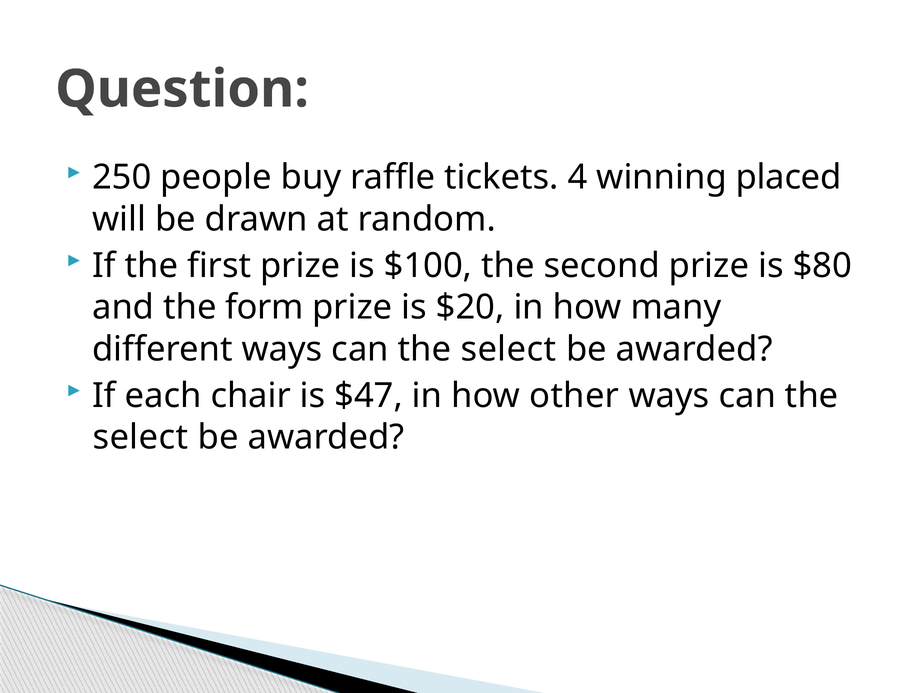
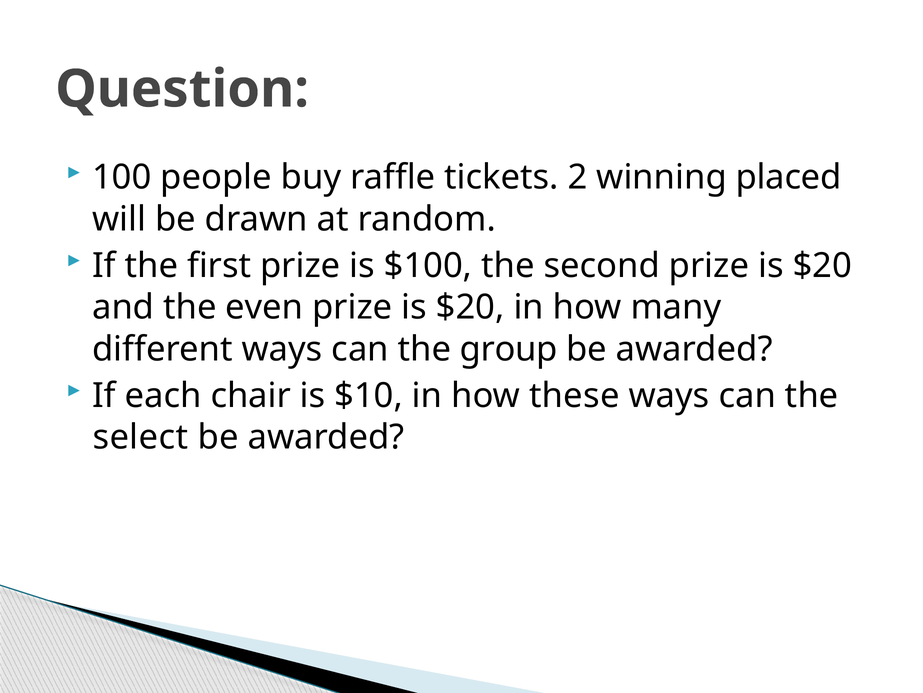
250: 250 -> 100 (122, 177)
4: 4 -> 2 (578, 177)
second prize is $80: $80 -> $20 (822, 266)
form: form -> even (264, 307)
select: select -> group (509, 349)
$47: $47 -> $10 (369, 395)
other: other -> these (574, 395)
